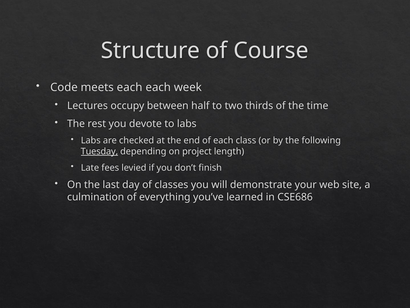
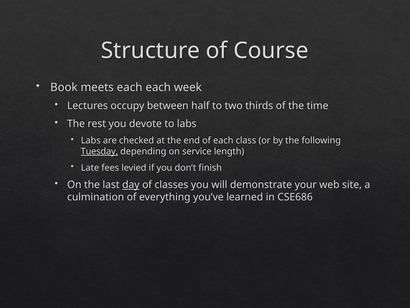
Code: Code -> Book (64, 87)
project: project -> service (197, 151)
day underline: none -> present (131, 185)
